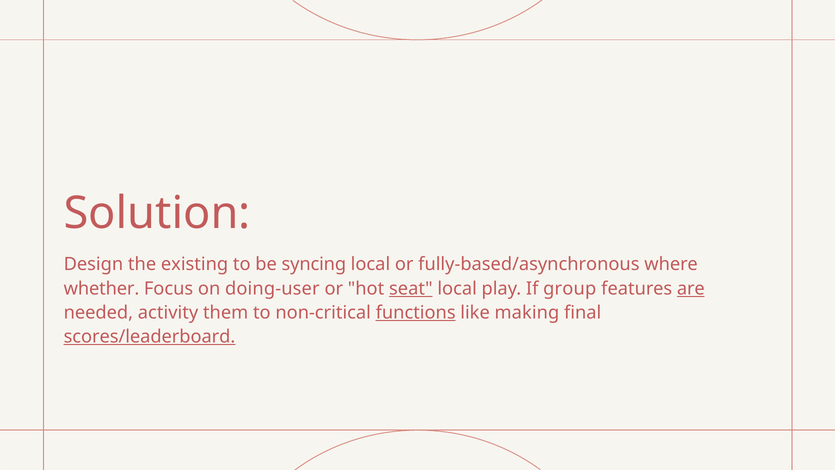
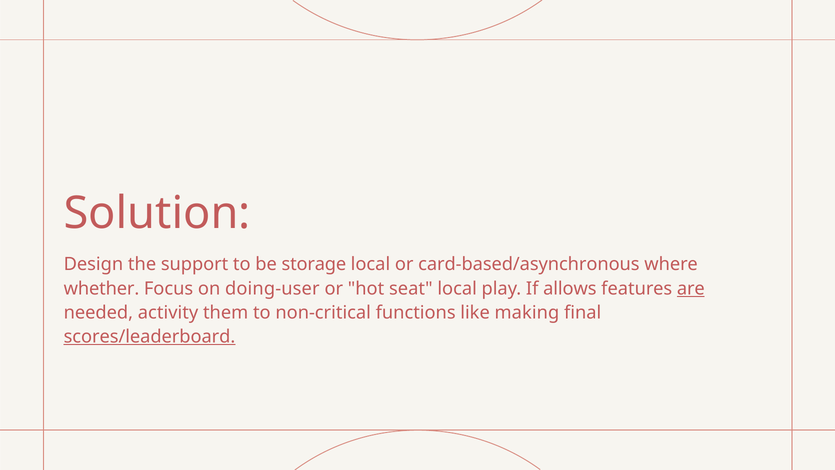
existing: existing -> support (195, 264)
syncing: syncing -> storage (314, 264)
fully-based/asynchronous: fully-based/asynchronous -> card-based/asynchronous (529, 264)
seat underline: present -> none (411, 288)
group: group -> allows (570, 288)
functions underline: present -> none (416, 312)
